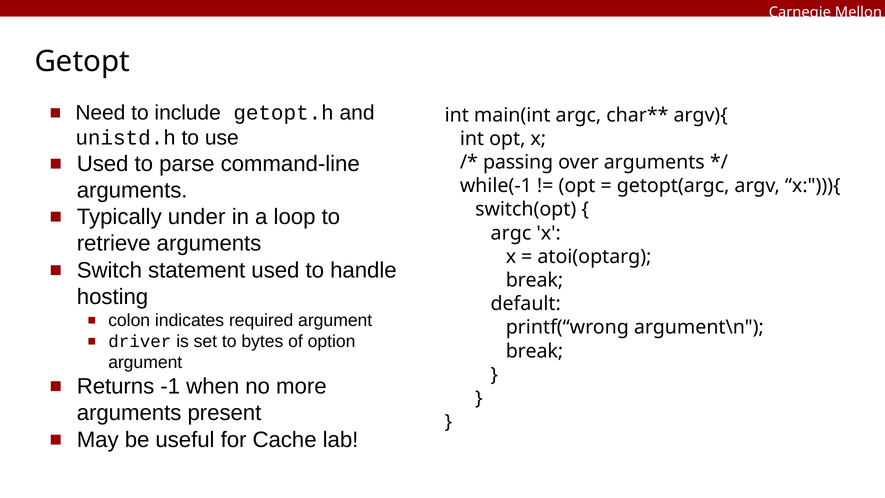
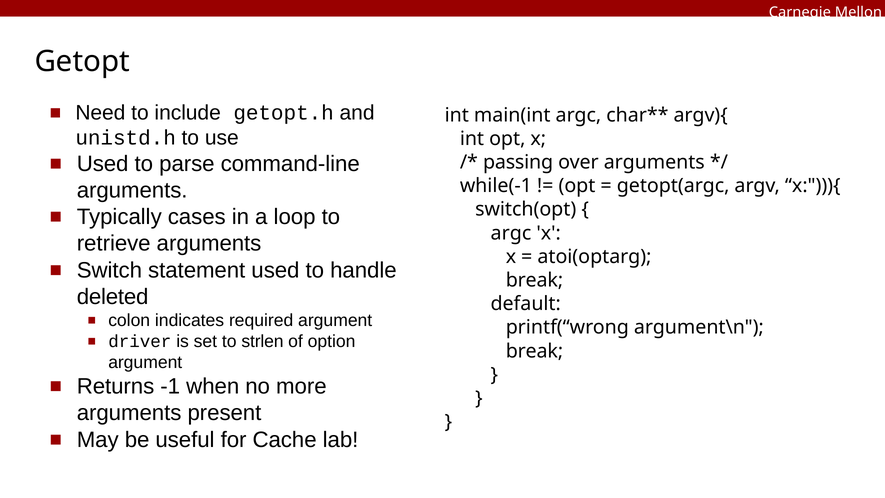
under: under -> cases (197, 217)
hosting: hosting -> deleted (113, 297)
bytes: bytes -> strlen (263, 341)
